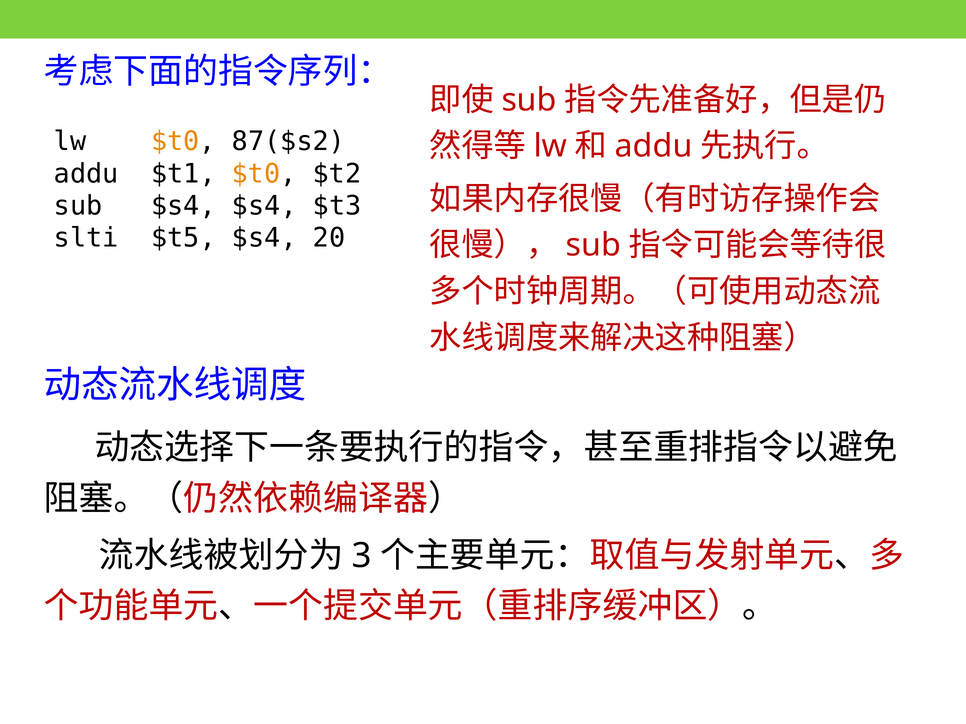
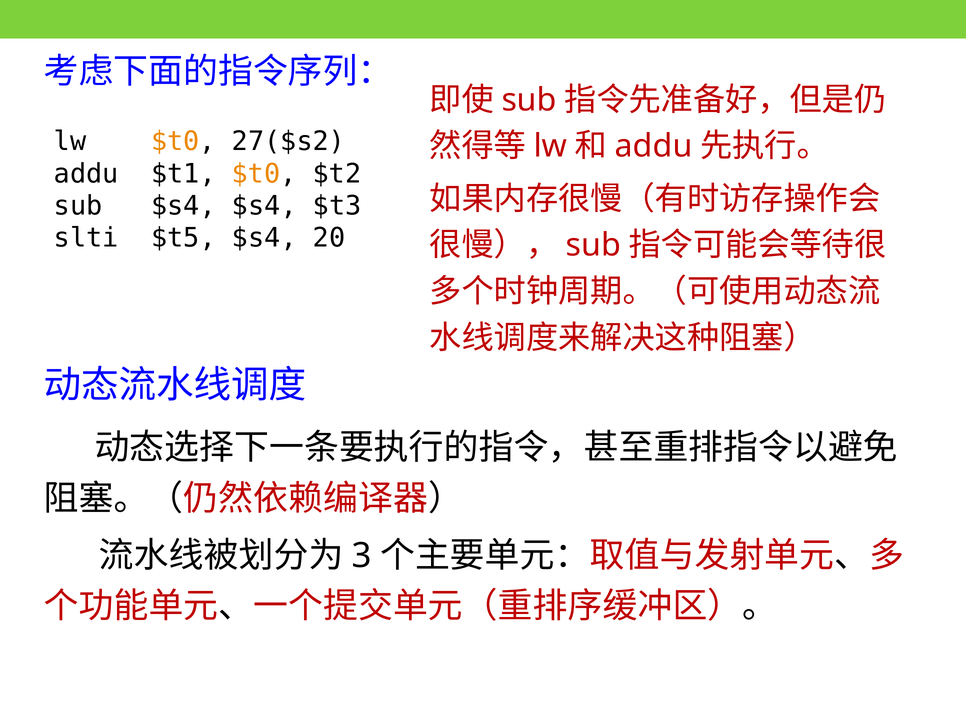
87($s2: 87($s2 -> 27($s2 (289, 142)
